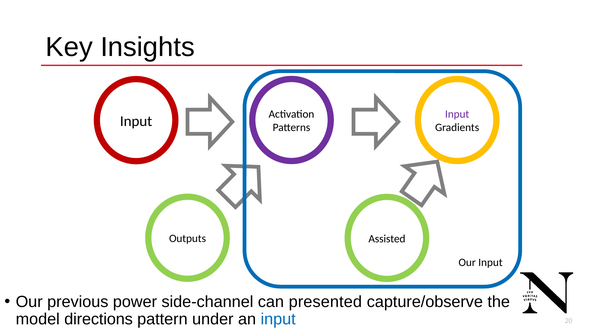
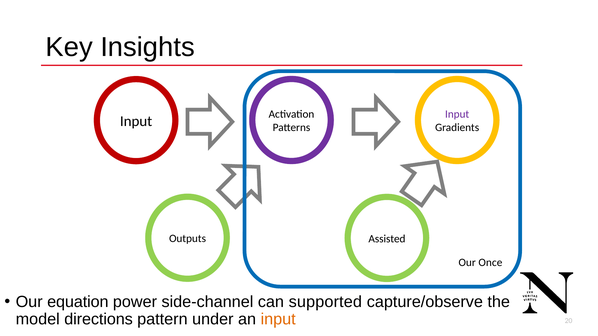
Our Input: Input -> Once (490, 263)
previous: previous -> equation (78, 302)
presented: presented -> supported (325, 302)
input colour: blue -> orange (278, 320)
